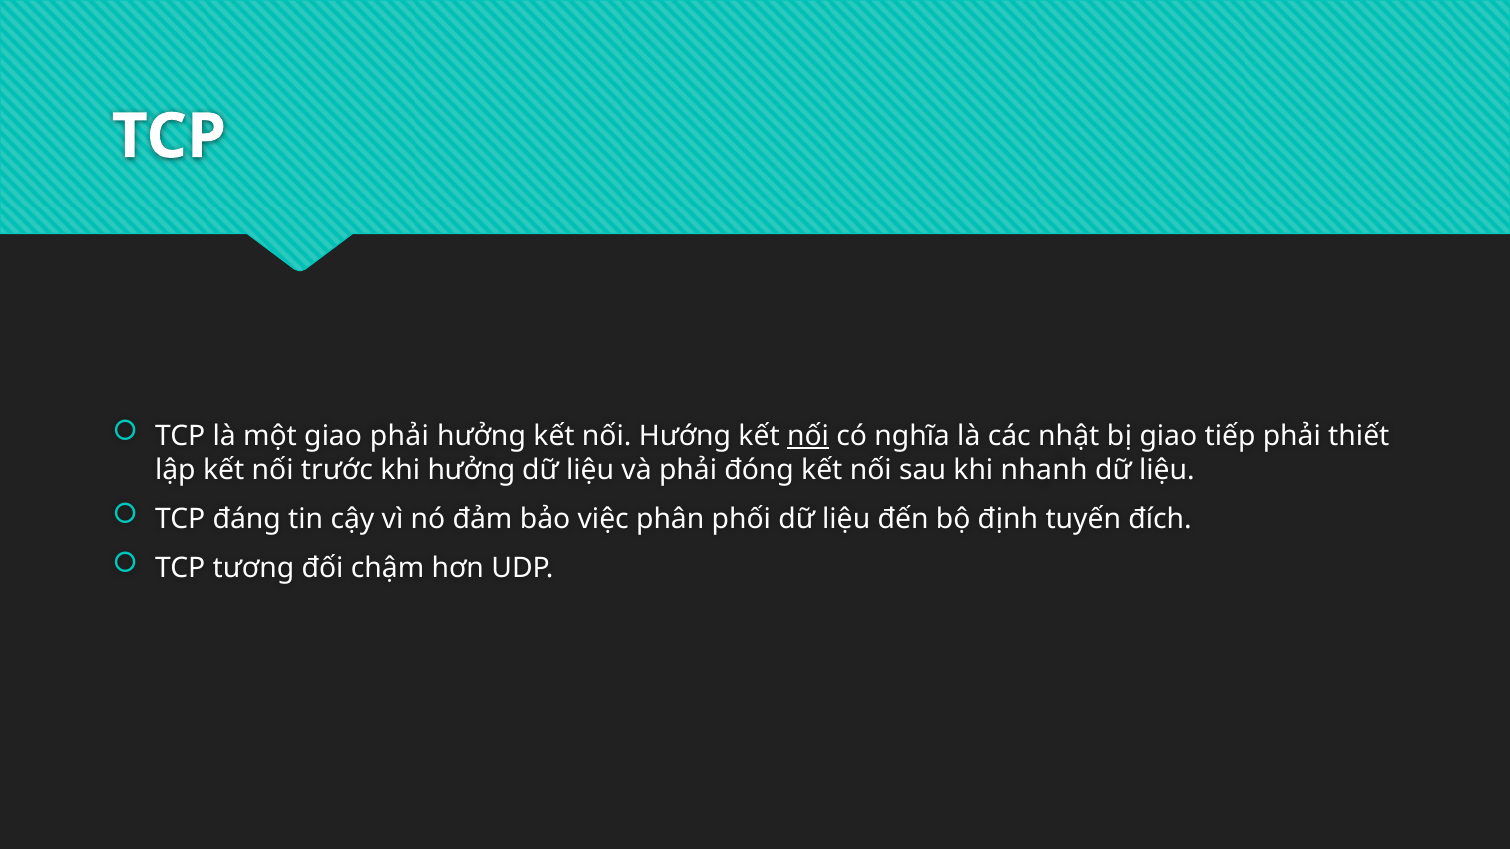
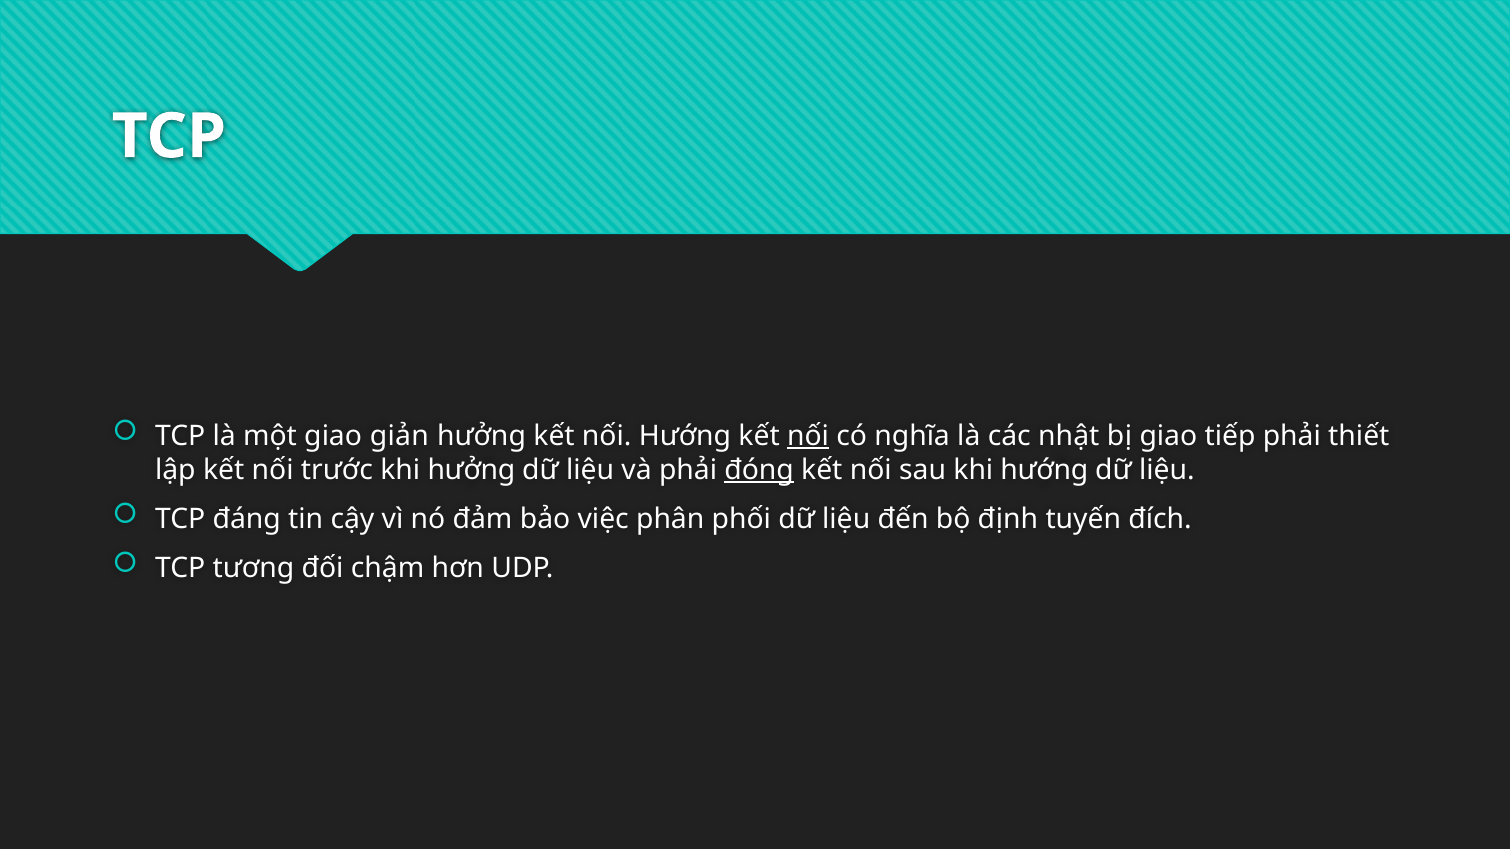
giao phải: phải -> giản (399, 436)
đóng underline: none -> present (759, 470)
khi nhanh: nhanh -> hướng (1044, 470)
